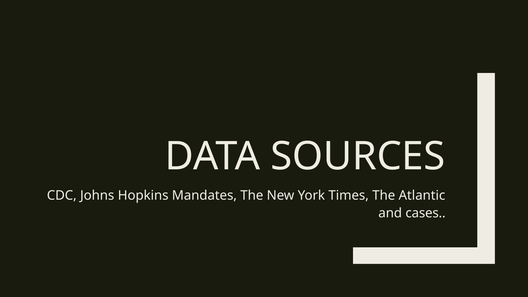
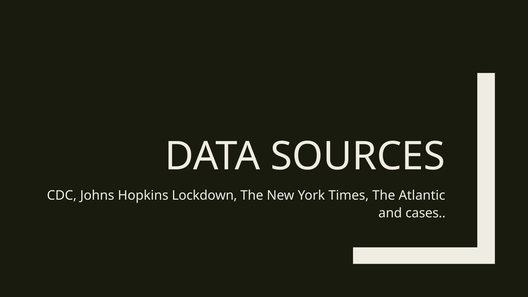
Mandates: Mandates -> Lockdown (204, 195)
